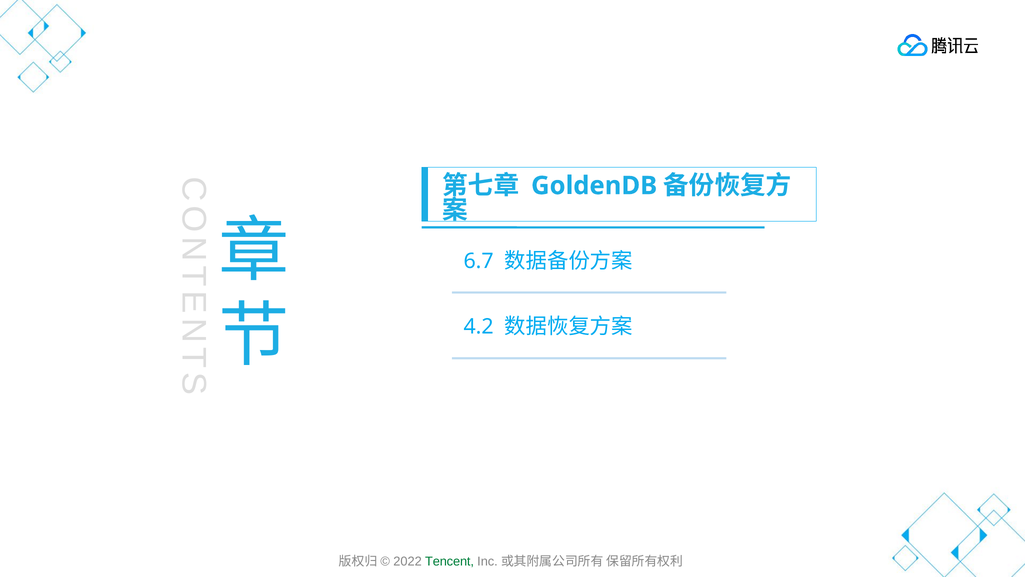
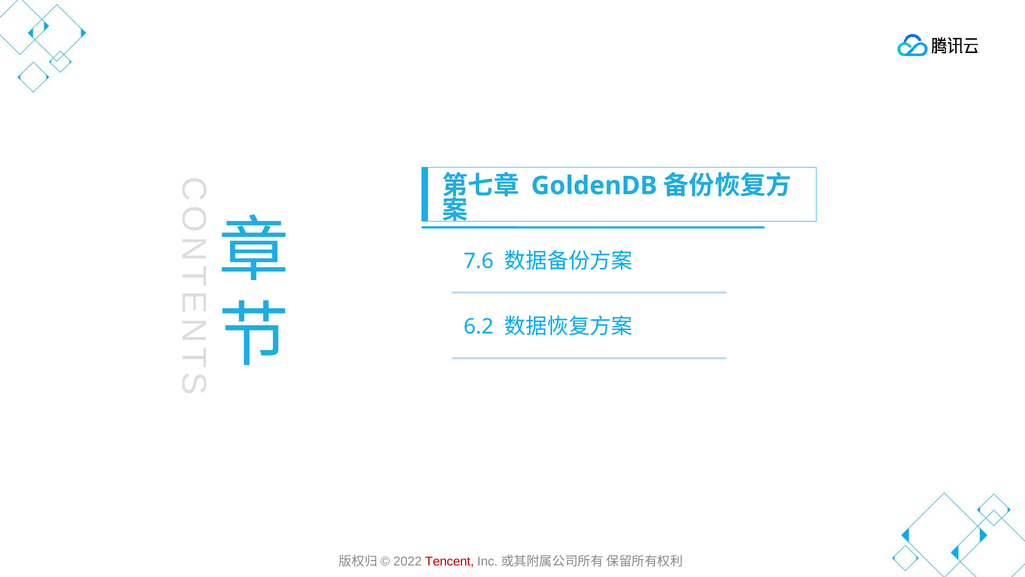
6.7: 6.7 -> 7.6 (479, 261)
4.2: 4.2 -> 6.2 (479, 327)
Tencent colour: green -> red (450, 561)
